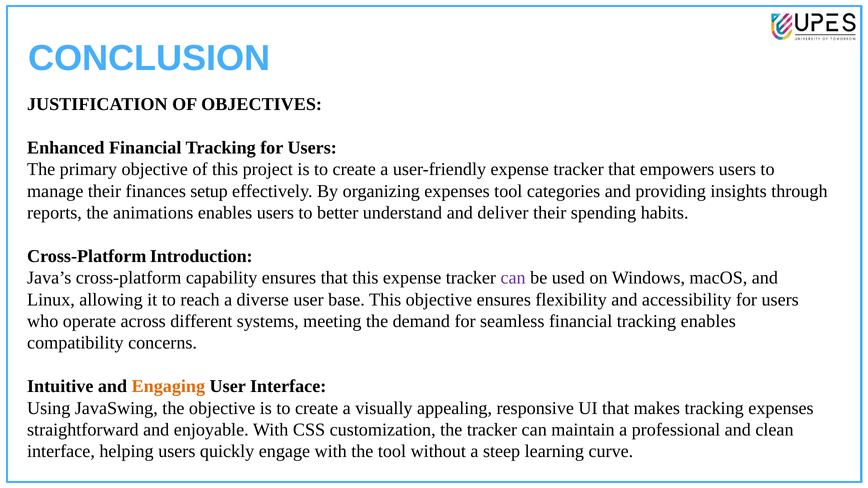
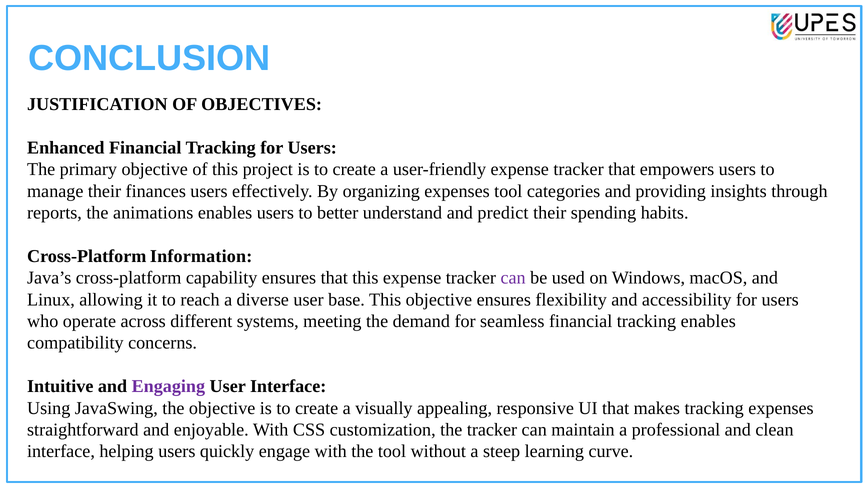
finances setup: setup -> users (209, 191)
deliver: deliver -> predict (503, 213)
Introduction: Introduction -> Information (201, 256)
Engaging colour: orange -> purple (168, 387)
